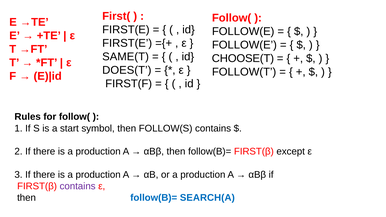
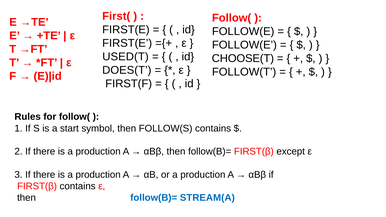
SAME(T: SAME(T -> USED(T (126, 57)
contains colour: purple -> black (78, 186)
SEARCH(A: SEARCH(A -> STREAM(A (207, 198)
